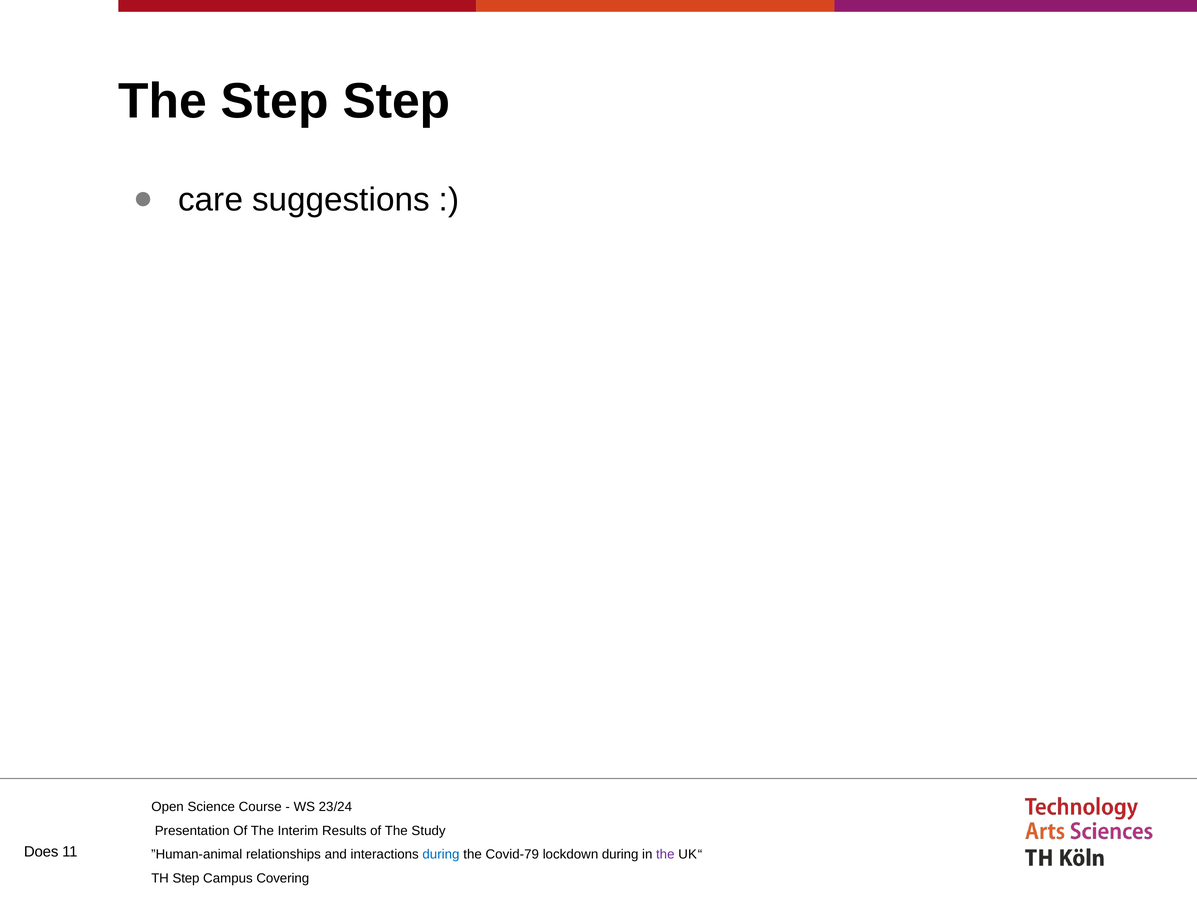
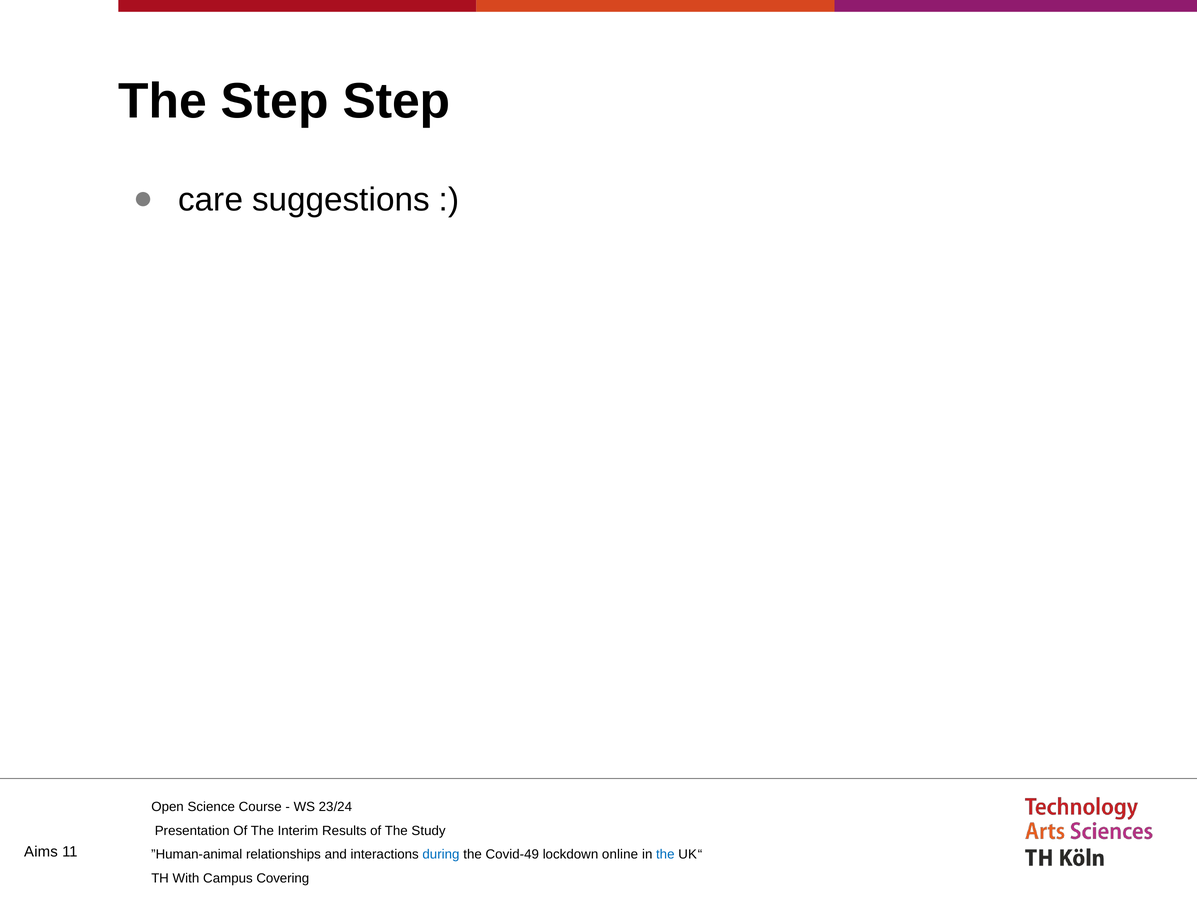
Does: Does -> Aims (41, 853)
Covid-79: Covid-79 -> Covid-49 (512, 855)
lockdown during: during -> online (620, 855)
the colour: purple -> blue (665, 855)
TH Step: Step -> With (186, 879)
